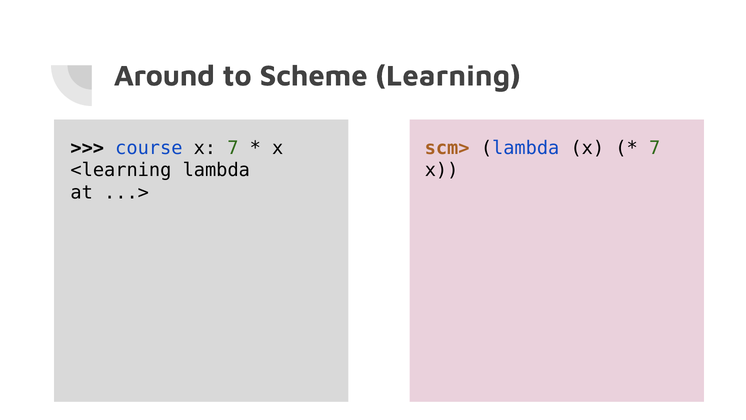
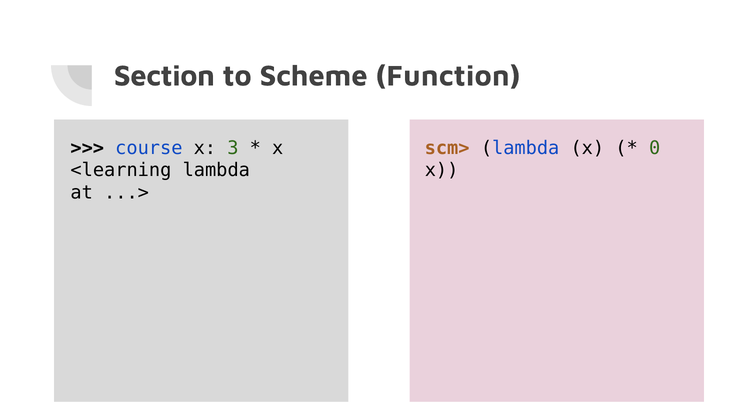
Around: Around -> Section (164, 76)
Learning: Learning -> Function (448, 76)
x 7: 7 -> 3 (233, 148)
7: 7 -> 0 (655, 148)
